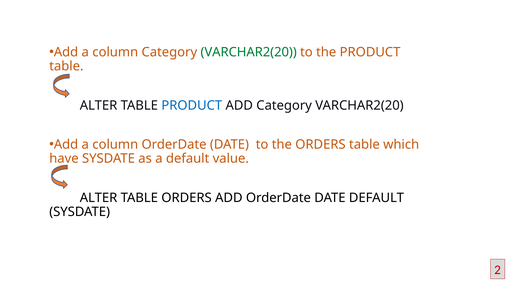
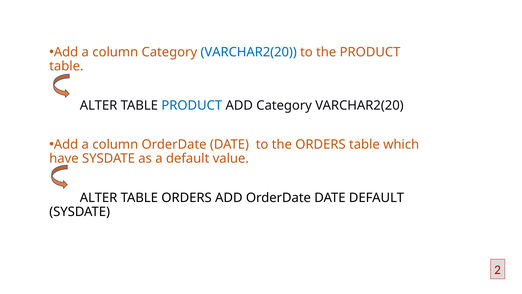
VARCHAR2(20 colour: green -> blue (249, 52)
